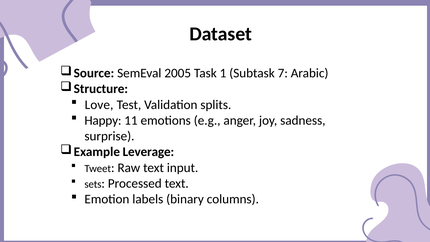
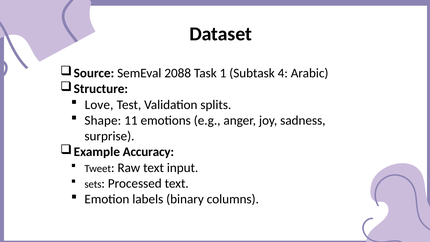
2005: 2005 -> 2088 (178, 73)
7: 7 -> 4 (283, 73)
Happy: Happy -> Shape (103, 120)
Leverage: Leverage -> Accuracy (148, 152)
